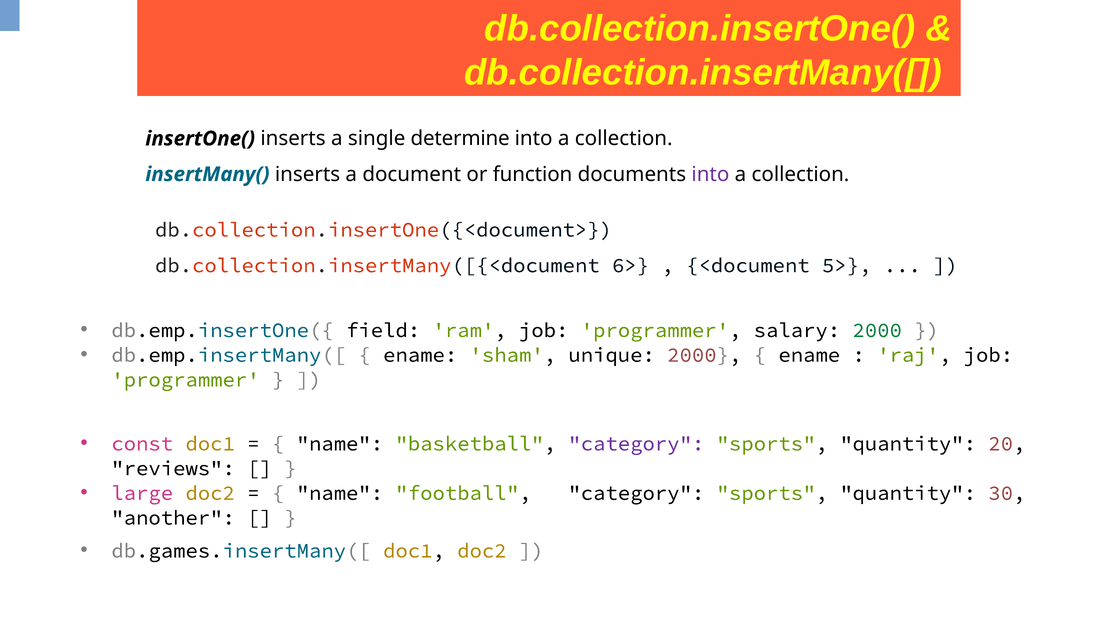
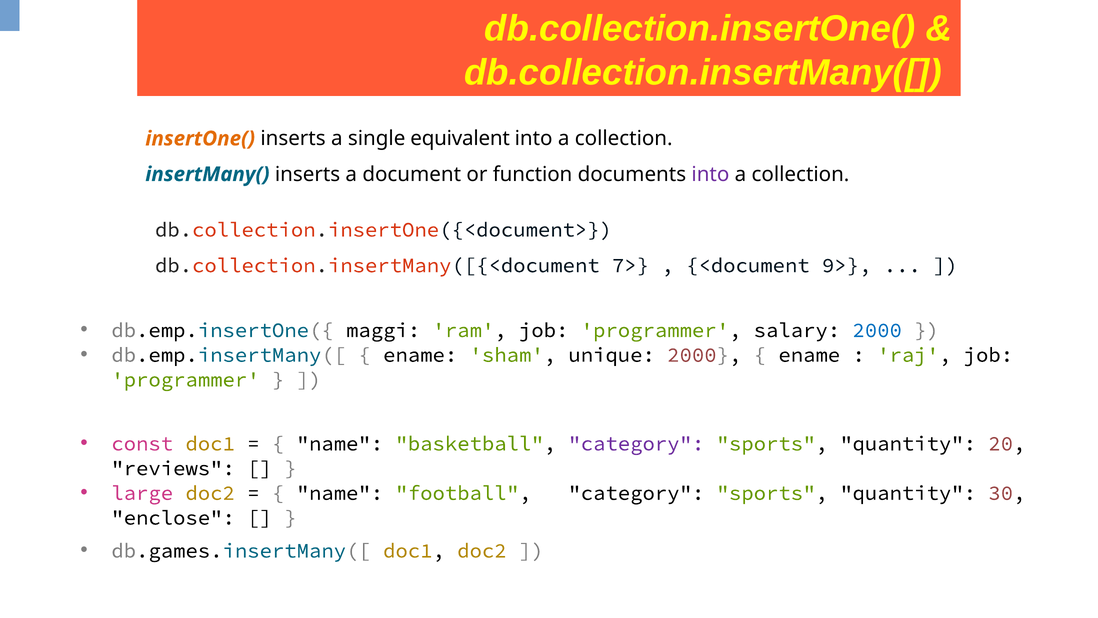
insertOne( colour: black -> orange (200, 139)
determine: determine -> equivalent (460, 139)
6>: 6> -> 7> (631, 265)
5>: 5> -> 9> (847, 265)
field: field -> maggi (383, 330)
2000 colour: green -> blue (877, 330)
another: another -> enclose (173, 517)
